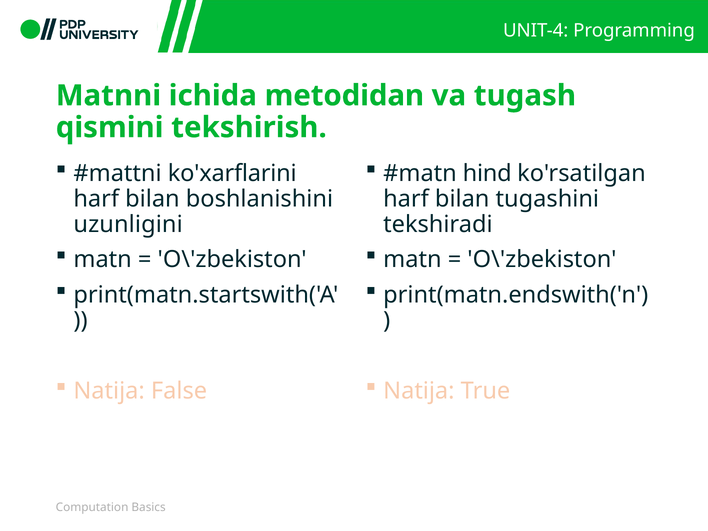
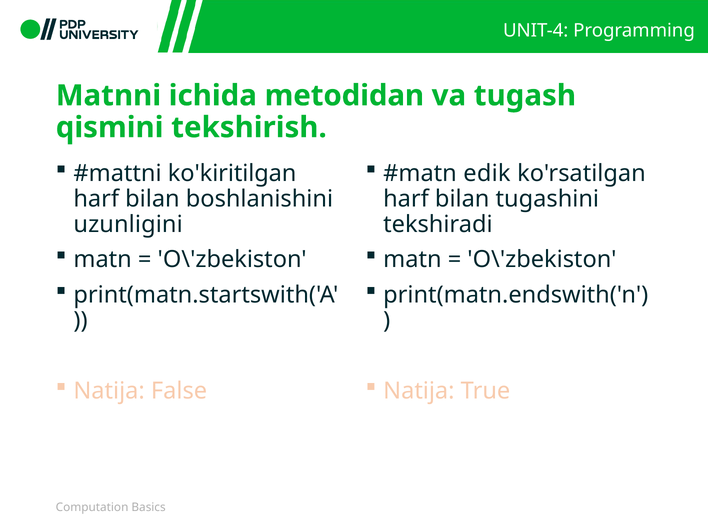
hind: hind -> edik (487, 173)
ko'xarflarini: ko'xarflarini -> ko'kiritilgan (232, 173)
